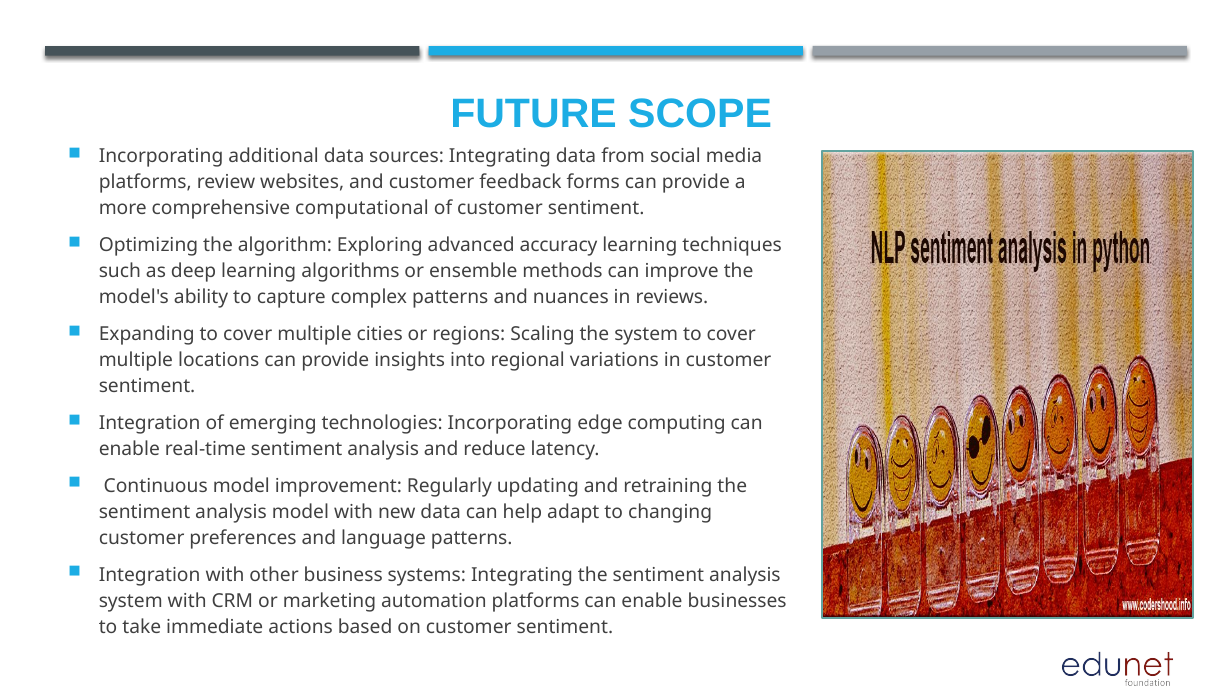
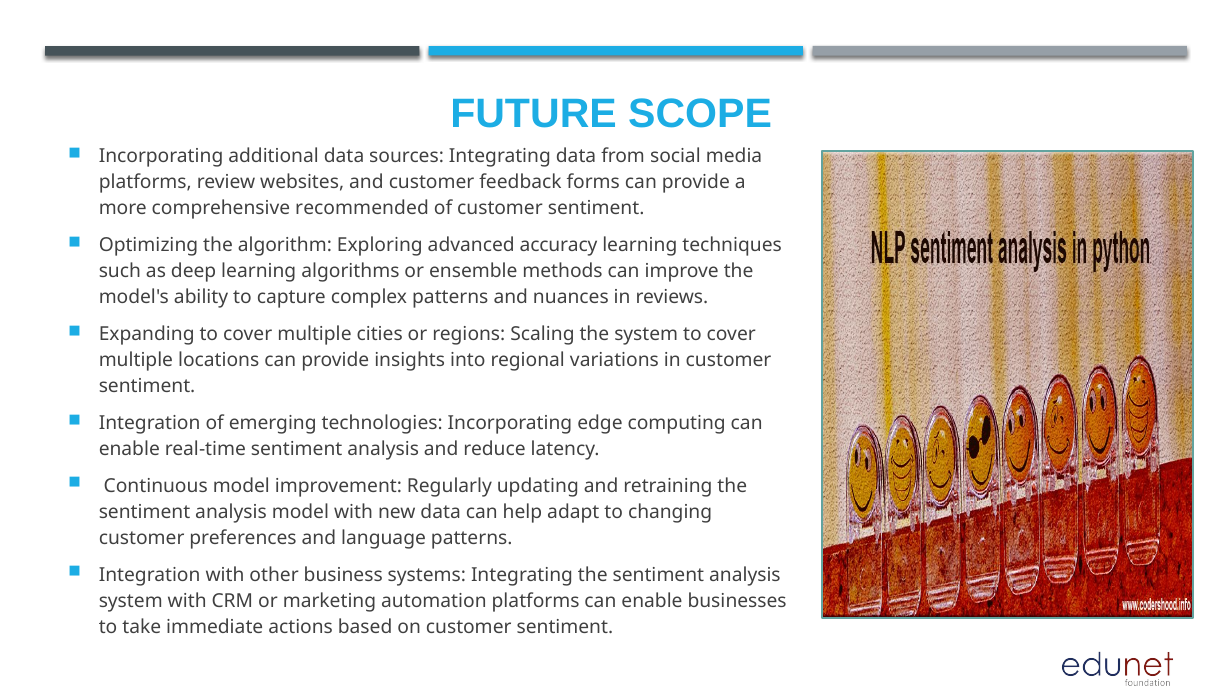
computational: computational -> recommended (362, 208)
